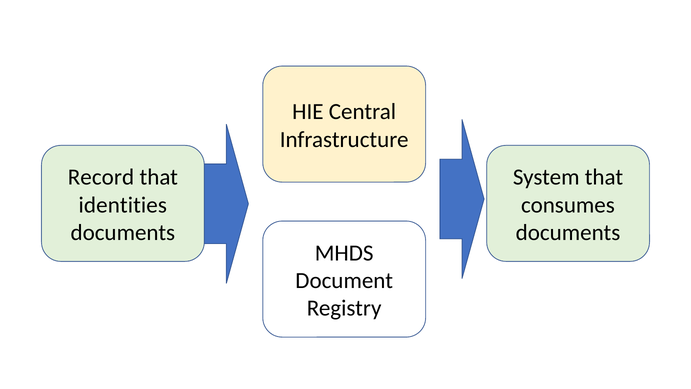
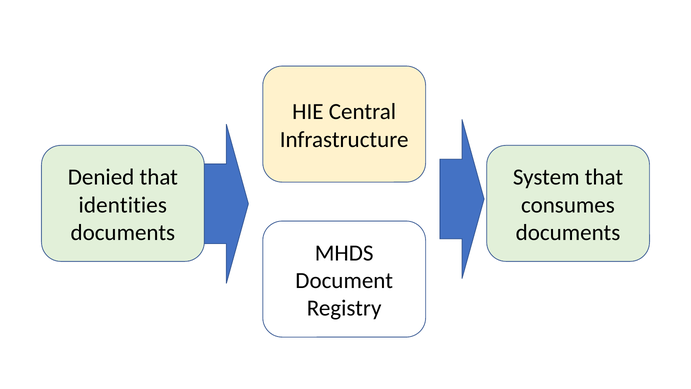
Record: Record -> Denied (101, 177)
